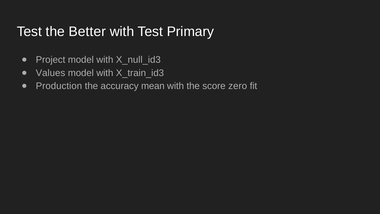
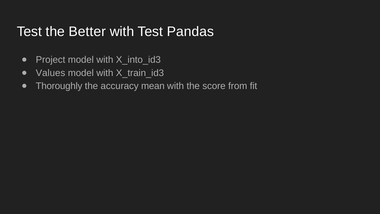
Primary: Primary -> Pandas (190, 31)
X_null_id3: X_null_id3 -> X_into_id3 (138, 60)
Production: Production -> Thoroughly (59, 86)
zero: zero -> from (238, 86)
